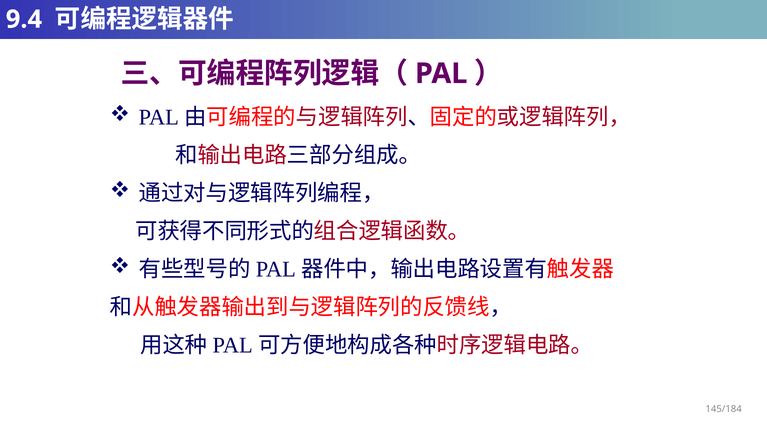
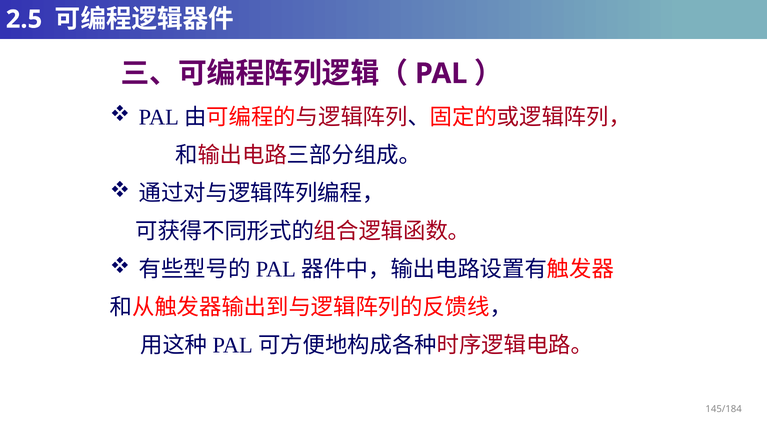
9.4: 9.4 -> 2.5 (24, 19)
